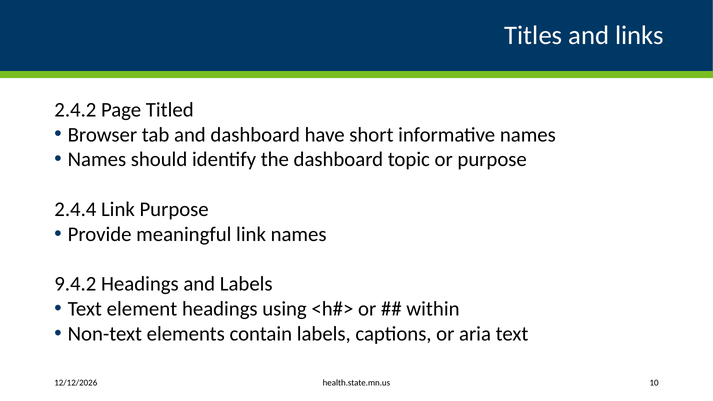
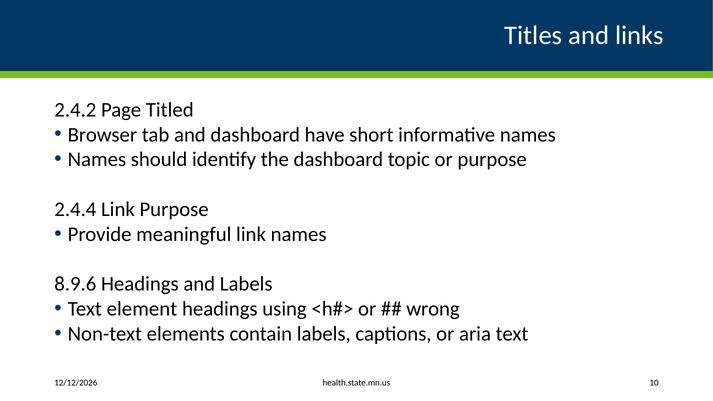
9.4.2: 9.4.2 -> 8.9.6 (75, 284)
within: within -> wrong (433, 309)
